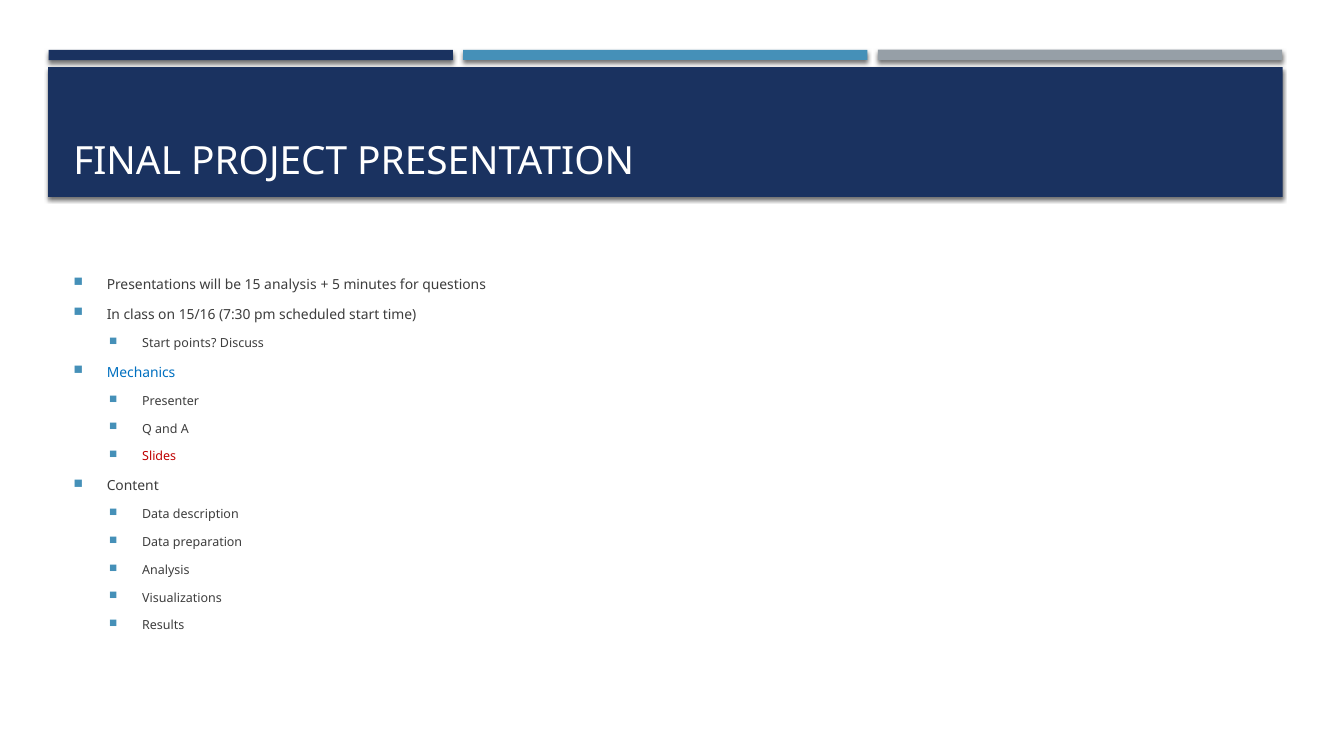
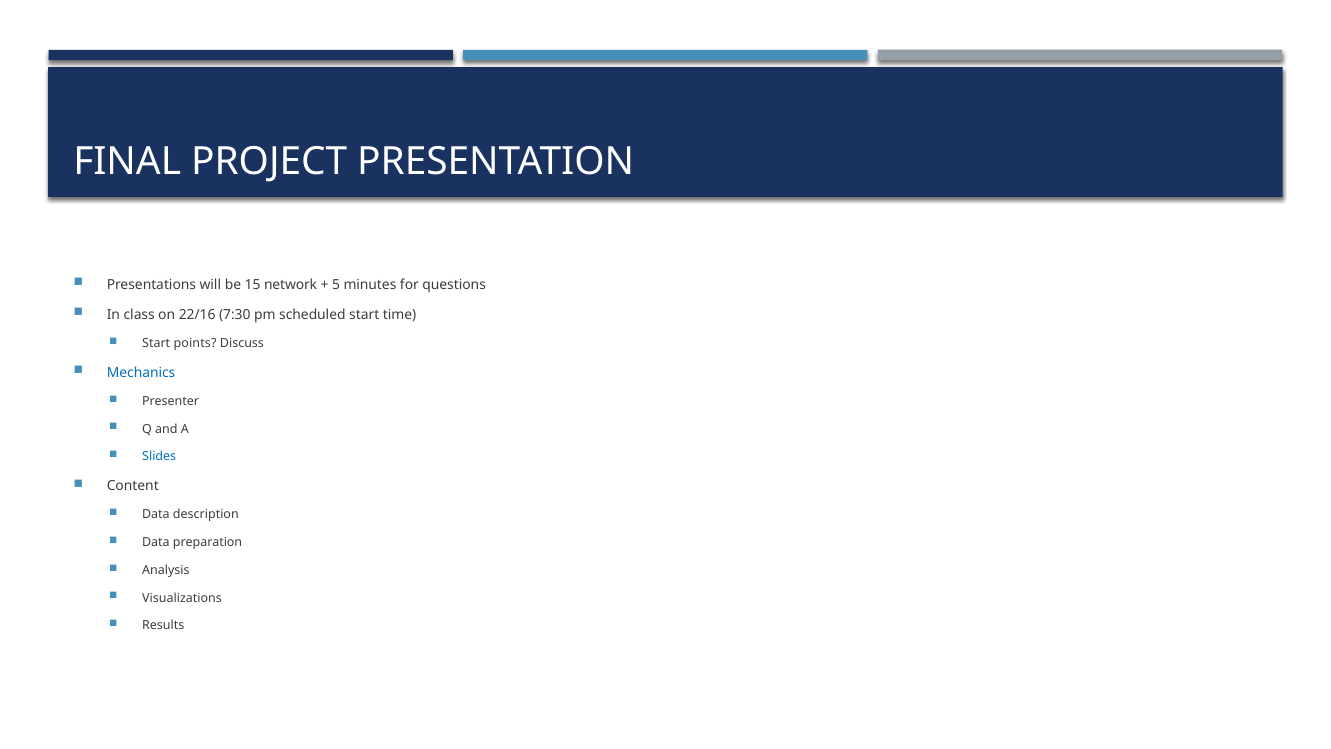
15 analysis: analysis -> network (291, 285)
15/16: 15/16 -> 22/16 (197, 315)
Slides colour: red -> blue (159, 457)
